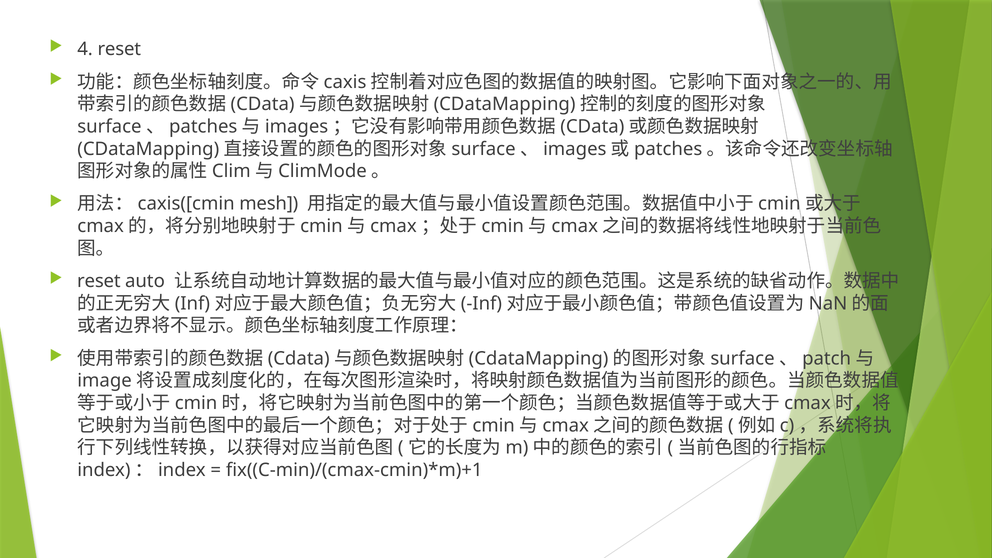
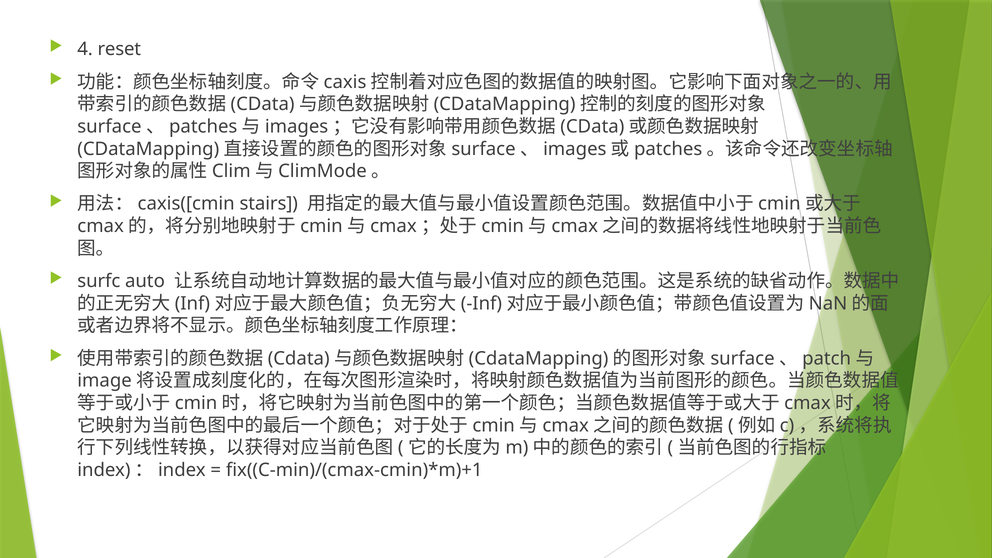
mesh: mesh -> stairs (269, 204)
reset: reset -> surfc (99, 281)
